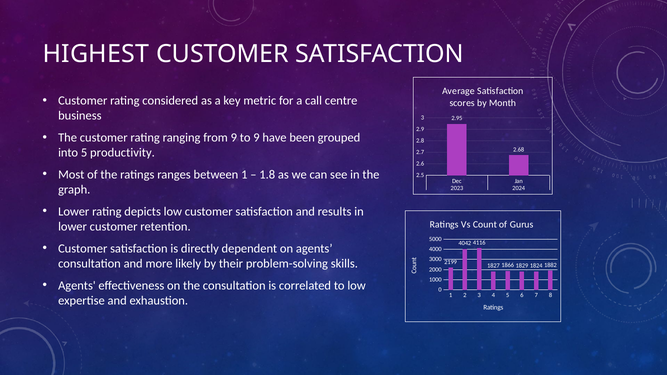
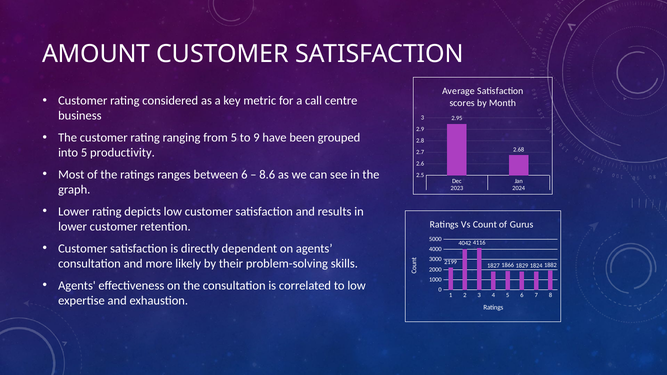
HIGHEST: HIGHEST -> AMOUNT (96, 54)
from 9: 9 -> 5 (234, 138)
between 1: 1 -> 6 (244, 175)
1.8: 1.8 -> 8.6 (267, 175)
